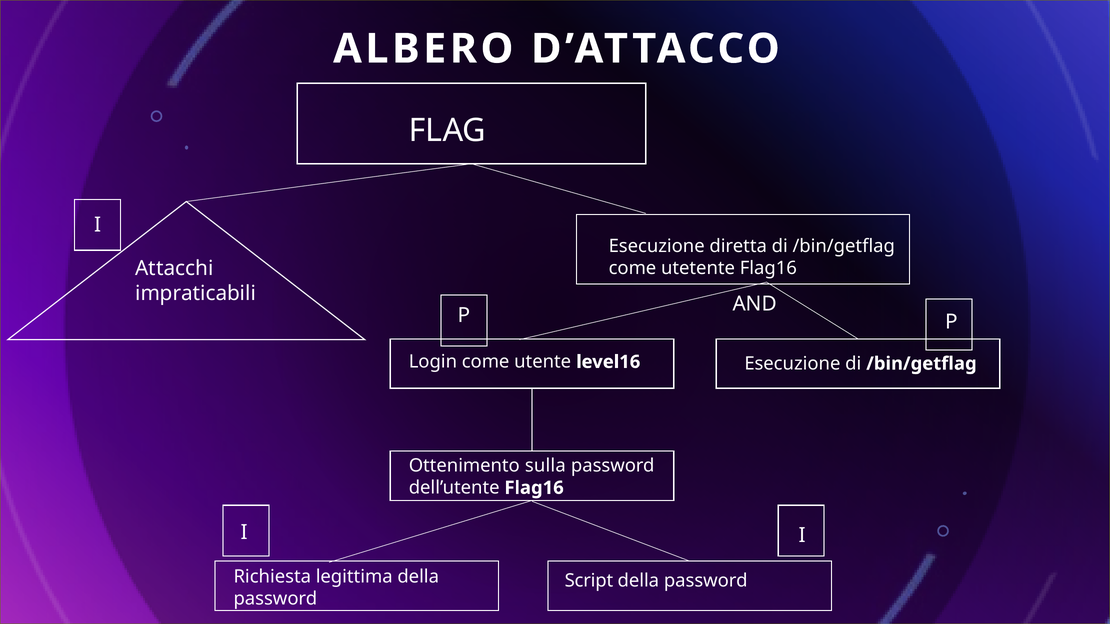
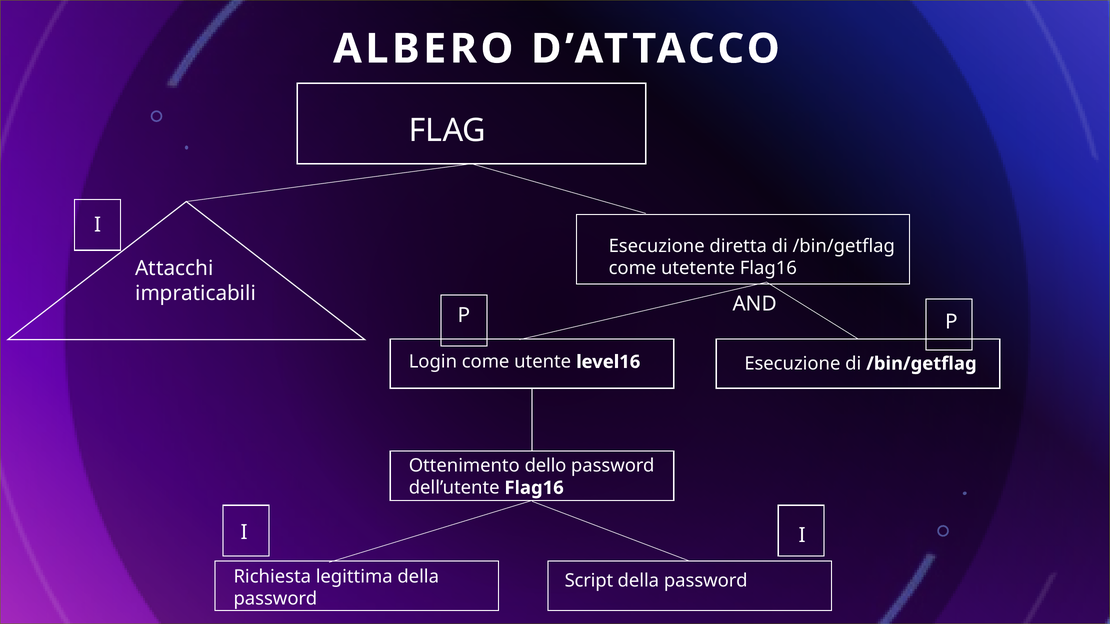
sulla: sulla -> dello (546, 466)
